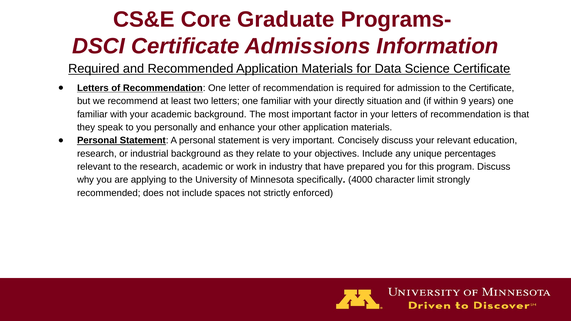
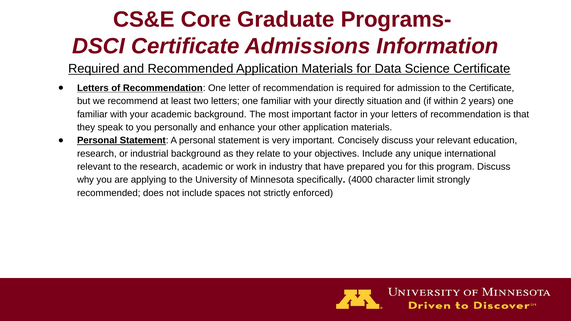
9: 9 -> 2 (463, 101)
percentages: percentages -> international (470, 154)
